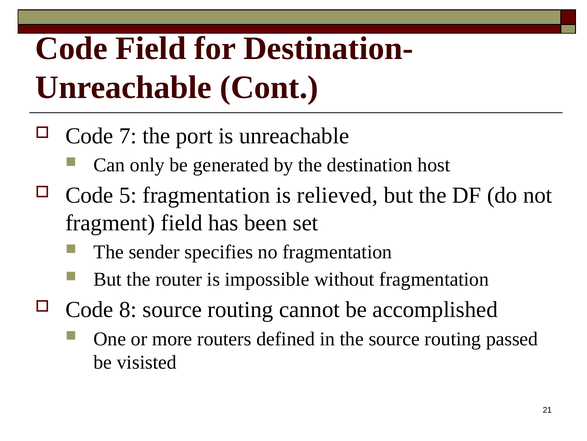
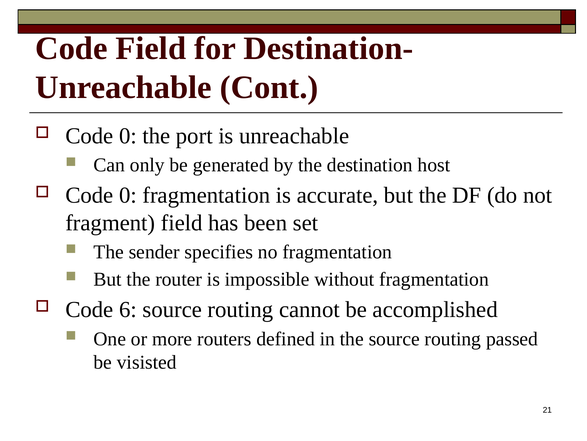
7: 7 -> 0 (128, 136)
5: 5 -> 0 (128, 195)
relieved: relieved -> accurate (337, 195)
8: 8 -> 6 (128, 309)
